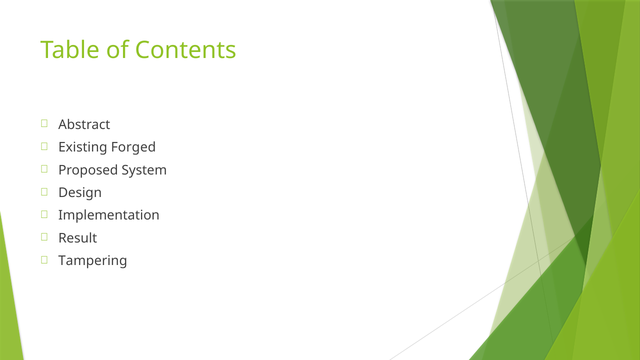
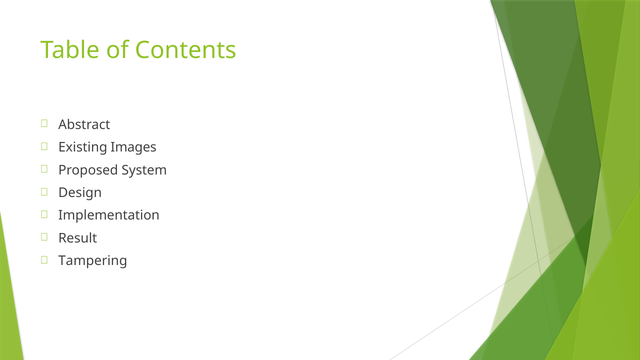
Forged: Forged -> Images (134, 147)
